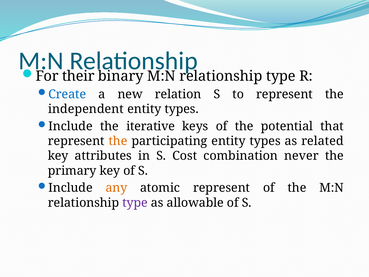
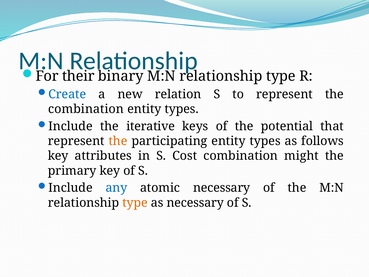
independent: independent -> combination (86, 109)
related: related -> follows (322, 141)
never: never -> might (301, 156)
any colour: orange -> blue (116, 188)
atomic represent: represent -> necessary (222, 188)
type colour: purple -> orange (135, 203)
as allowable: allowable -> necessary (195, 203)
